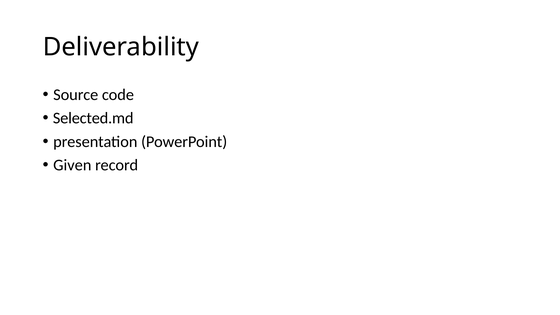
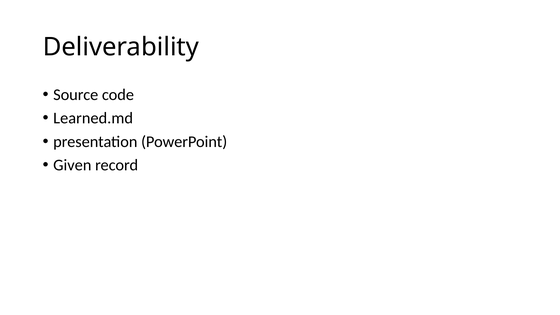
Selected.md: Selected.md -> Learned.md (93, 118)
